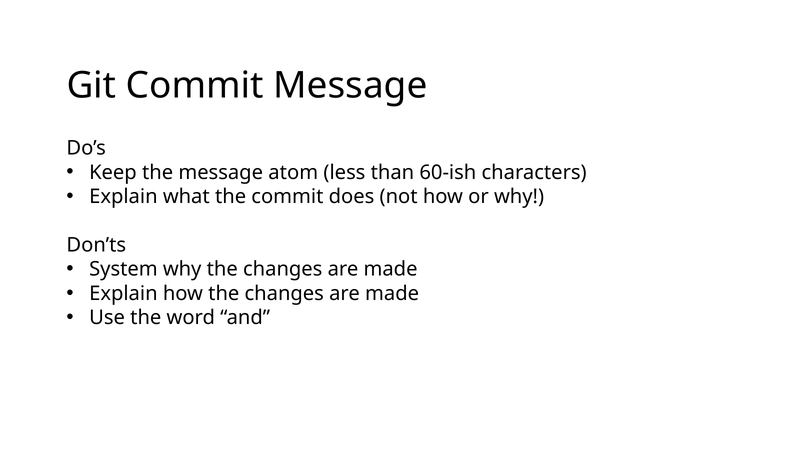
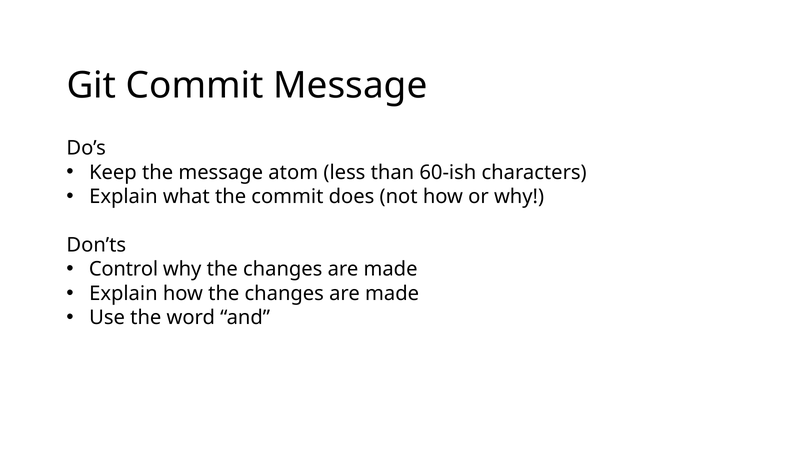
System: System -> Control (124, 269)
